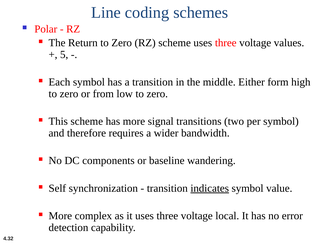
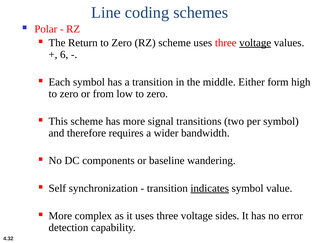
voltage underline: none -> present (255, 43)
5: 5 -> 6 (64, 55)
local: local -> sides (227, 217)
